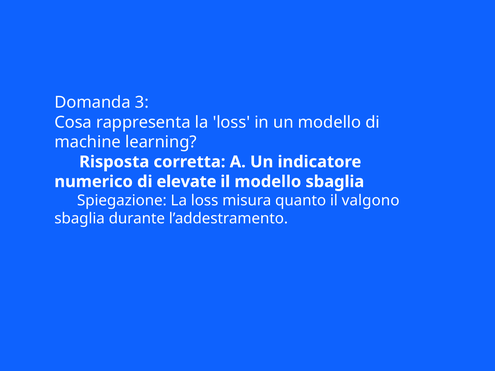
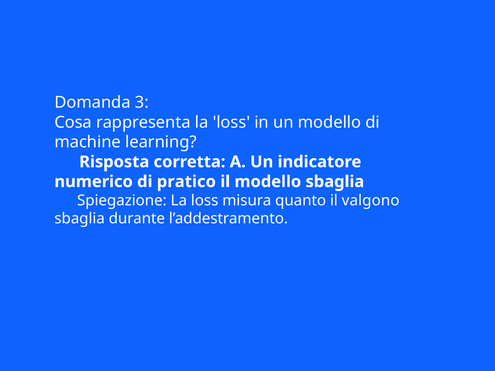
elevate: elevate -> pratico (186, 182)
